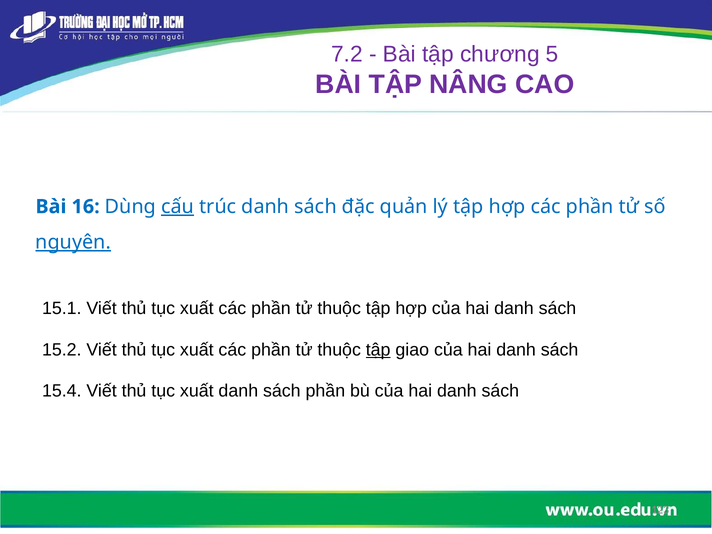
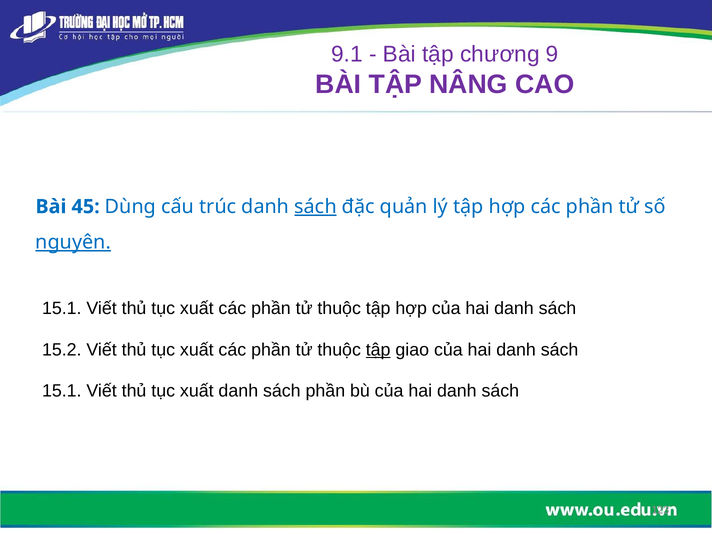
7.2: 7.2 -> 9.1 (347, 54)
5: 5 -> 9 (552, 54)
16: 16 -> 45 (86, 207)
cấu underline: present -> none (178, 207)
sách underline: none -> present (316, 207)
15.4: 15.4 -> 15.1 (62, 391)
